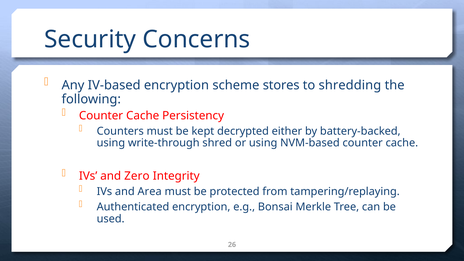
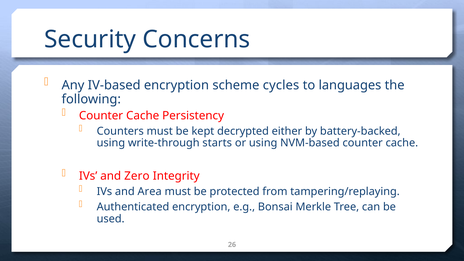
stores: stores -> cycles (281, 85)
shredding: shredding -> languages (350, 85)
shred: shred -> starts (217, 143)
